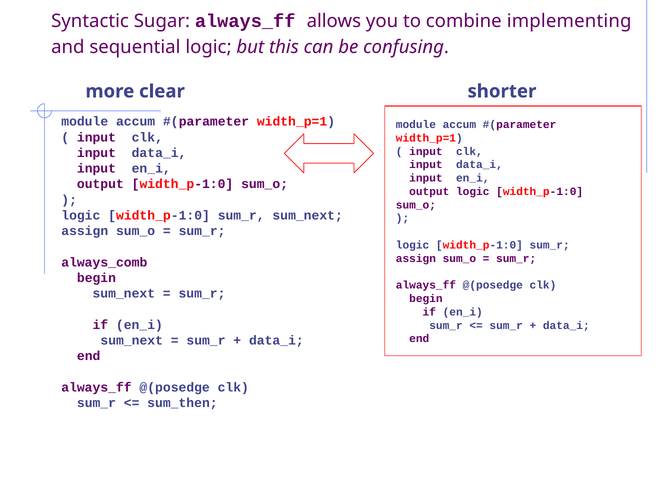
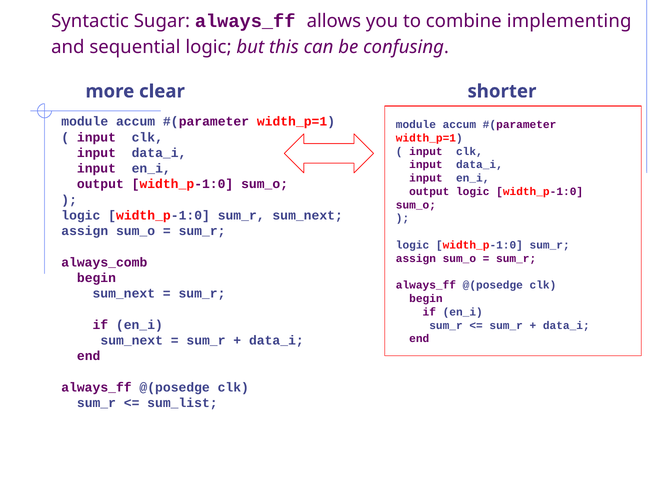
sum_then: sum_then -> sum_list (182, 403)
